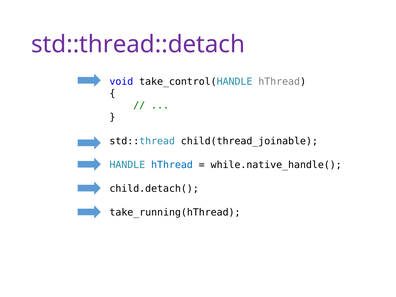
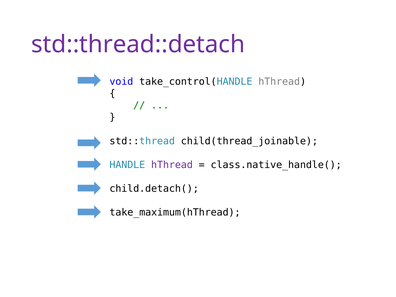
hThread colour: blue -> purple (172, 165)
while.native_handle(: while.native_handle( -> class.native_handle( (276, 165)
take_running(hThread: take_running(hThread -> take_maximum(hThread (175, 212)
